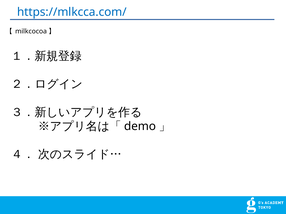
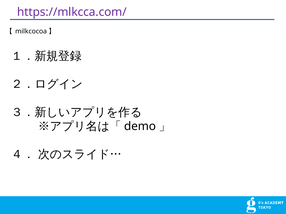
https://mlkcca.com/ colour: blue -> purple (72, 12)
